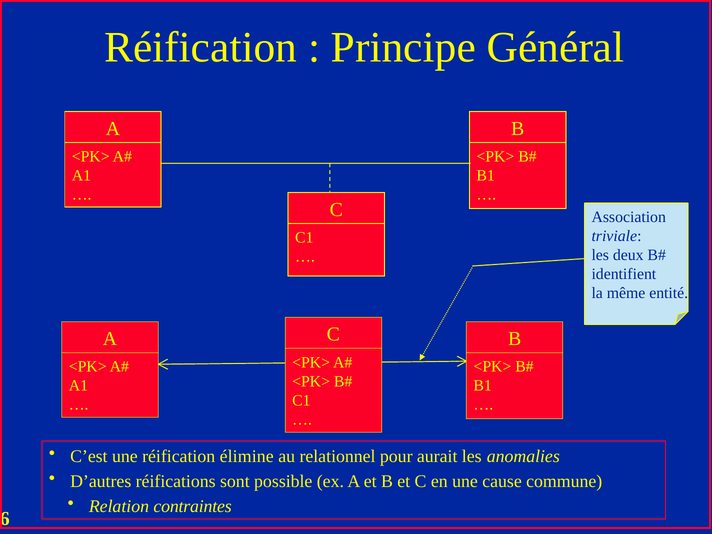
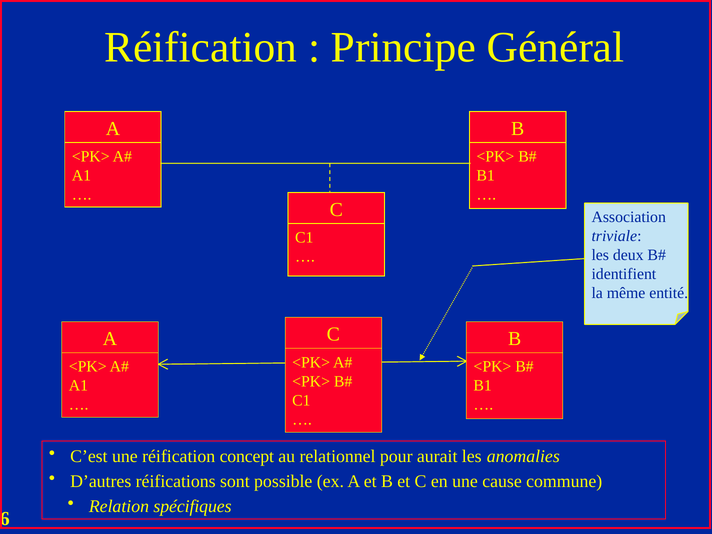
élimine: élimine -> concept (247, 456)
contraintes: contraintes -> spécifiques (193, 506)
